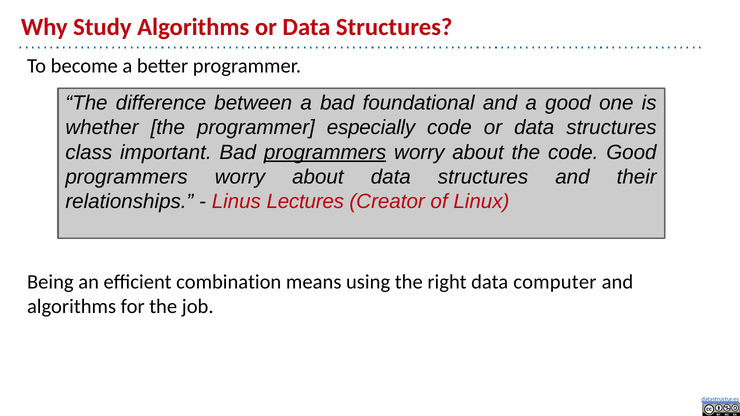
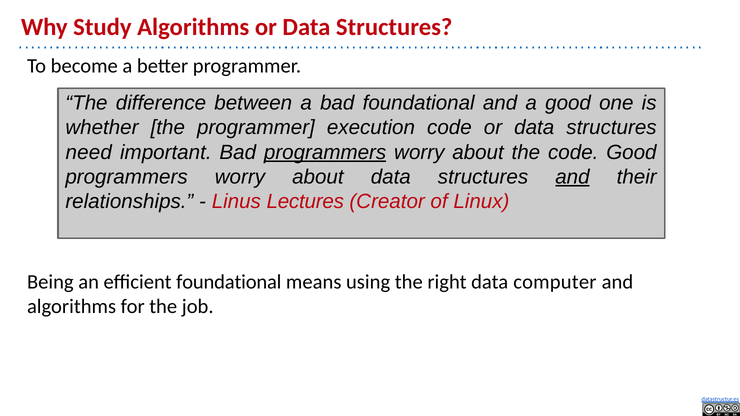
especially: especially -> execution (371, 128)
class: class -> need (89, 152)
and underline: none -> present (572, 177)
efficient combination: combination -> foundational (229, 282)
